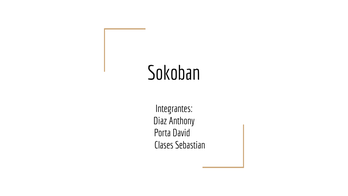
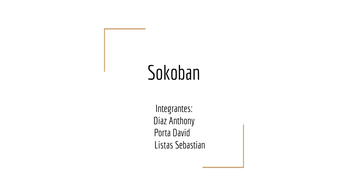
Clases: Clases -> Listas (164, 145)
